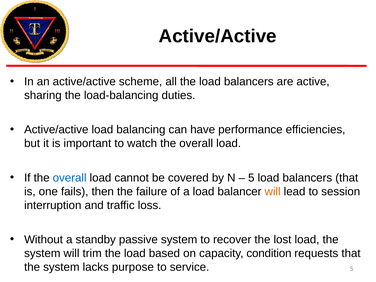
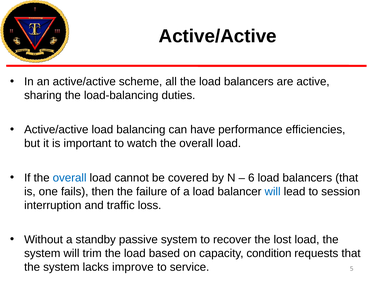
5: 5 -> 6 (251, 178)
will colour: orange -> blue (273, 191)
purpose: purpose -> improve (133, 267)
